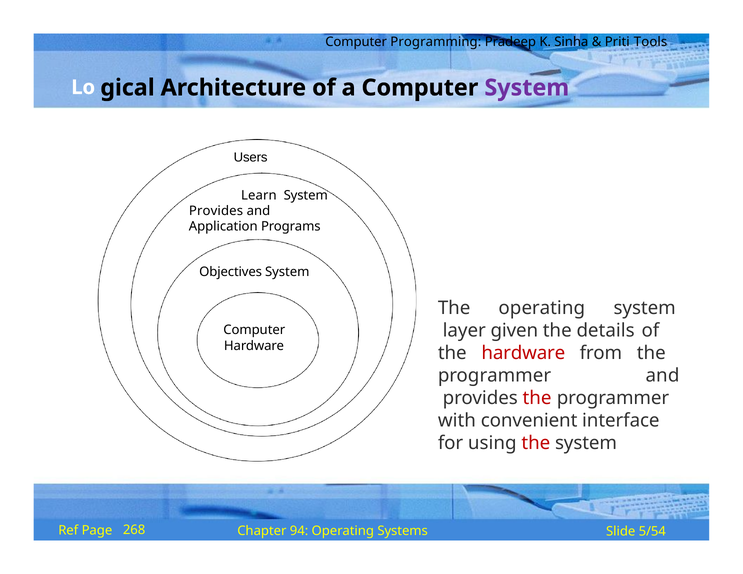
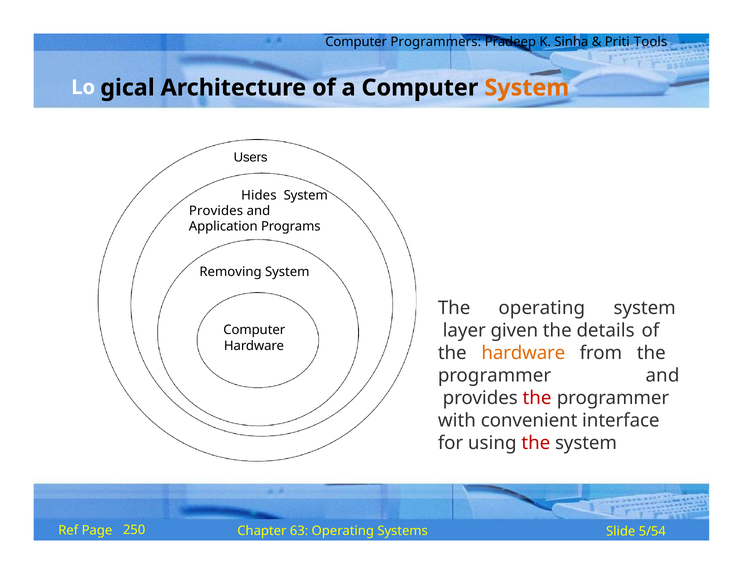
Programming: Programming -> Programmers (436, 42)
System colour: purple -> orange (527, 88)
Learn: Learn -> Hides (259, 195)
Objectives: Objectives -> Removing (231, 272)
hardware colour: red -> orange (523, 353)
268: 268 -> 250 (134, 530)
94: 94 -> 63 (299, 531)
